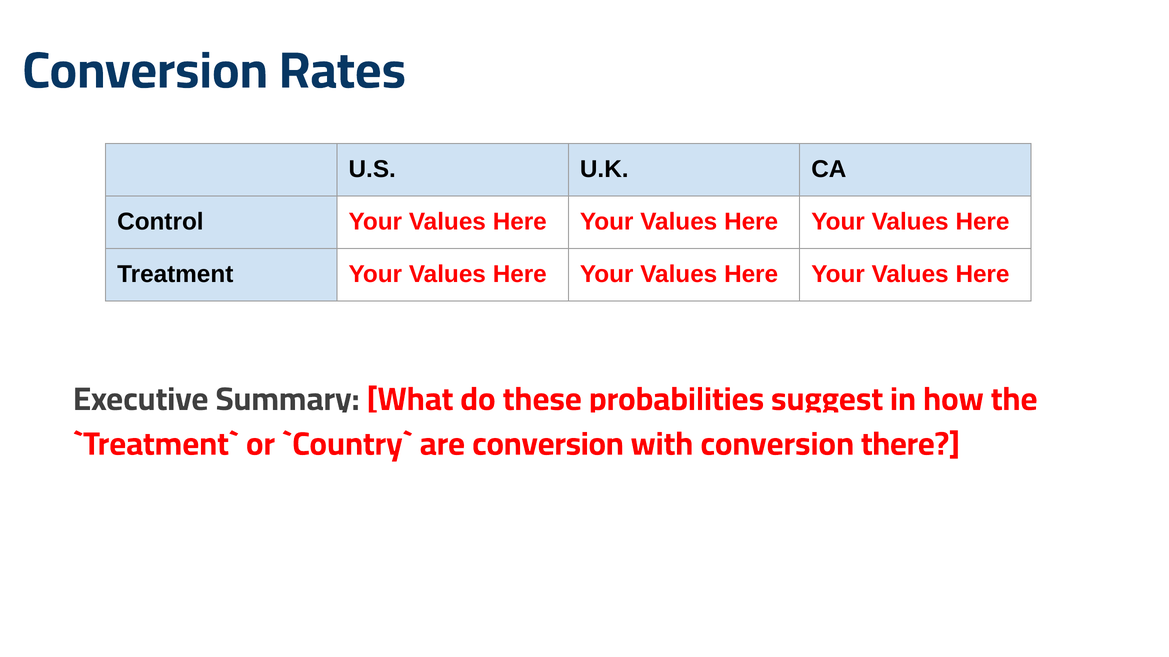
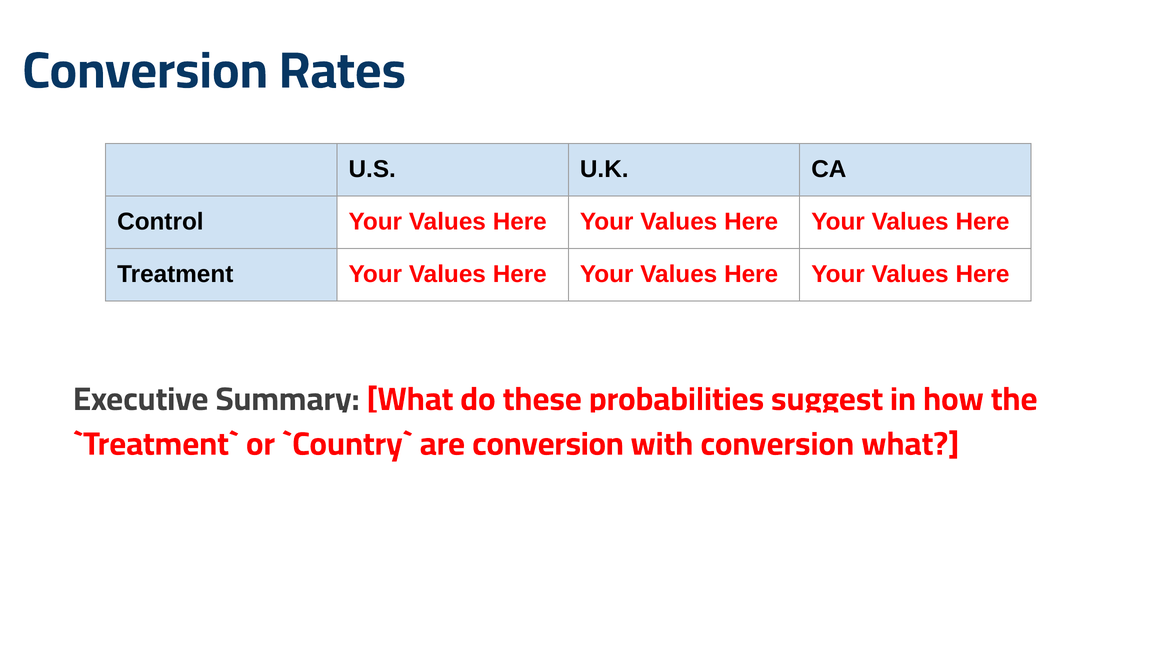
conversion there: there -> what (910, 444)
